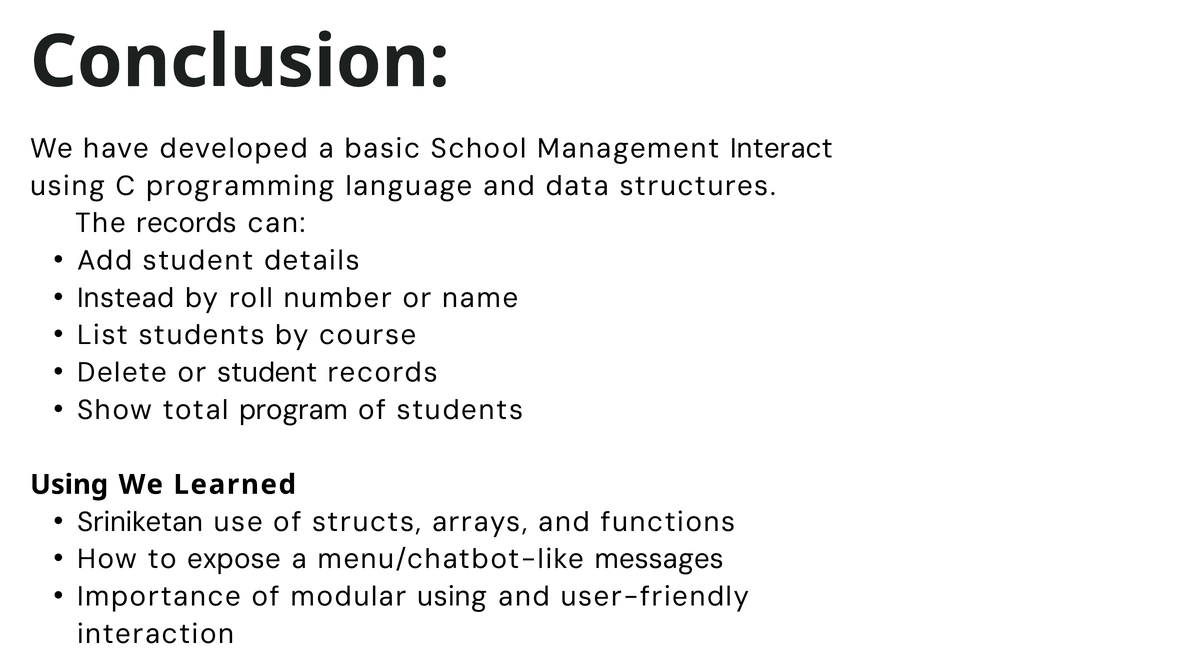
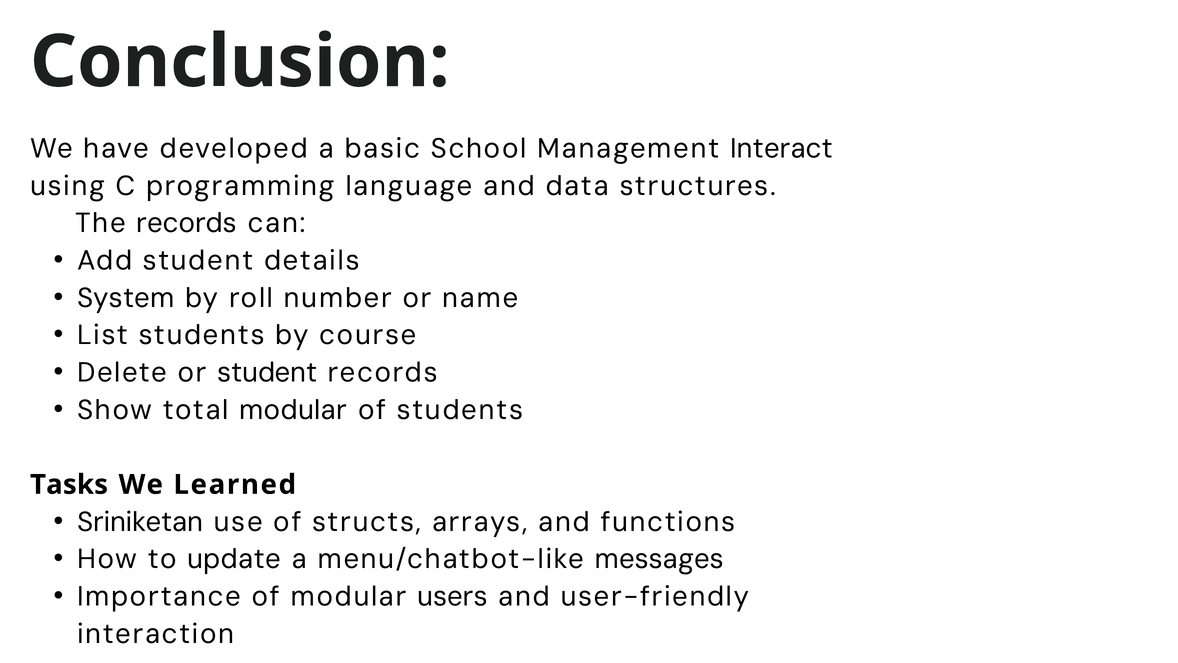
Instead: Instead -> System (126, 298)
total program: program -> modular (293, 410)
Using: Using -> Tasks (69, 484)
expose: expose -> update (234, 559)
modular using: using -> users (452, 596)
